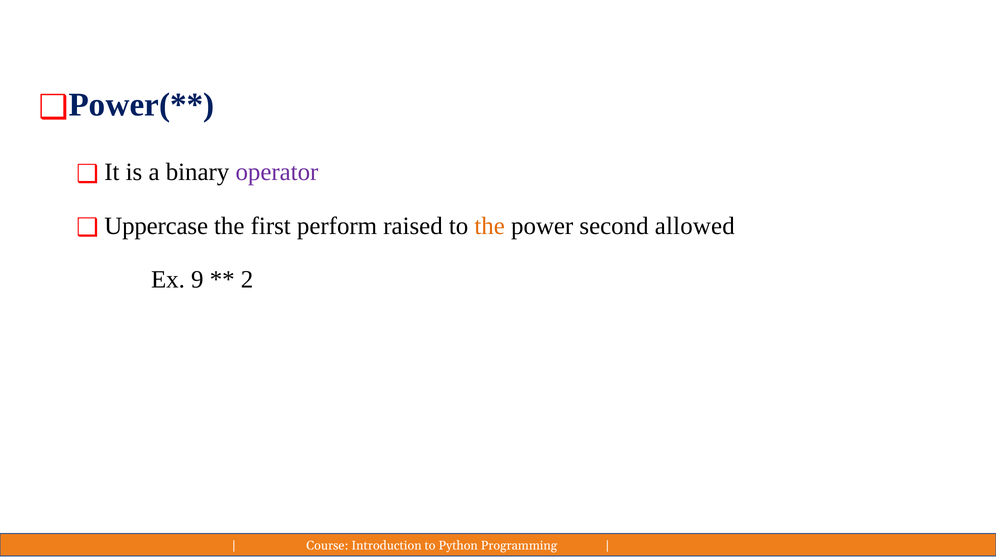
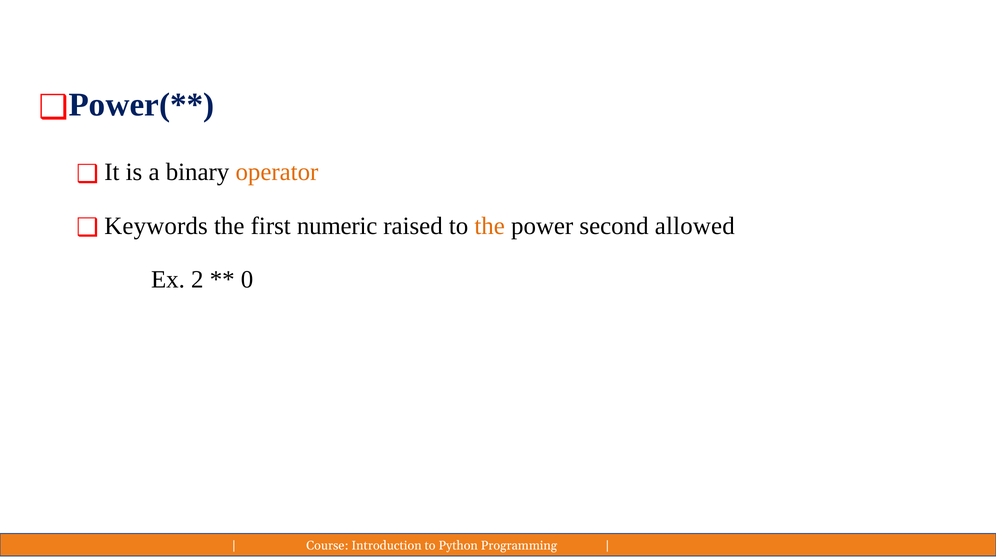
operator colour: purple -> orange (277, 172)
Uppercase: Uppercase -> Keywords (156, 226)
perform: perform -> numeric (337, 226)
9: 9 -> 2 (197, 280)
2: 2 -> 0 (247, 280)
